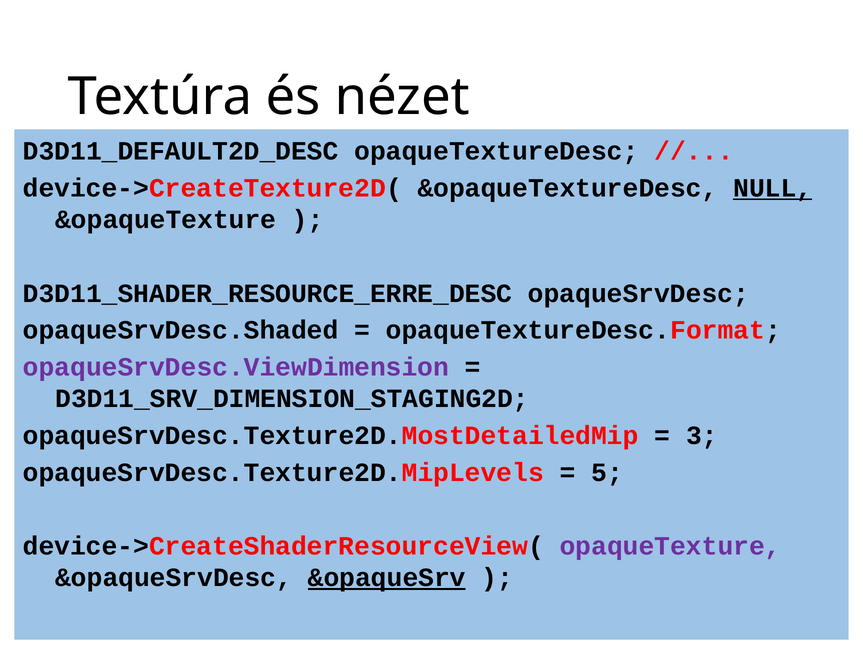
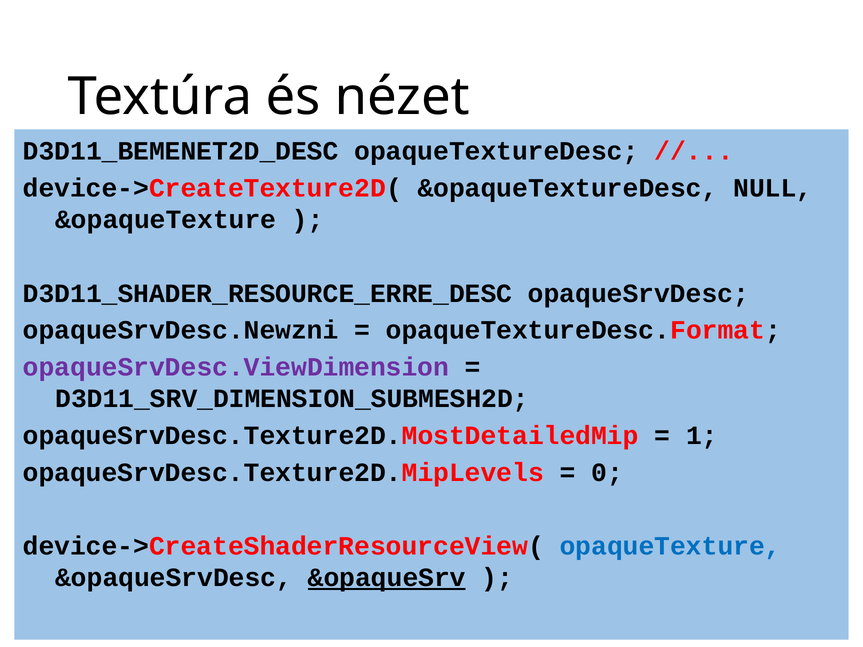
D3D11_DEFAULT2D_DESC: D3D11_DEFAULT2D_DESC -> D3D11_BEMENET2D_DESC (181, 151)
NULL underline: present -> none (773, 188)
opaqueSrvDesc.Shaded: opaqueSrvDesc.Shaded -> opaqueSrvDesc.Newzni (181, 330)
D3D11_SRV_DIMENSION_STAGING2D: D3D11_SRV_DIMENSION_STAGING2D -> D3D11_SRV_DIMENSION_SUBMESH2D (292, 399)
3: 3 -> 1 (702, 436)
5: 5 -> 0 (607, 473)
opaqueTexture colour: purple -> blue (670, 546)
